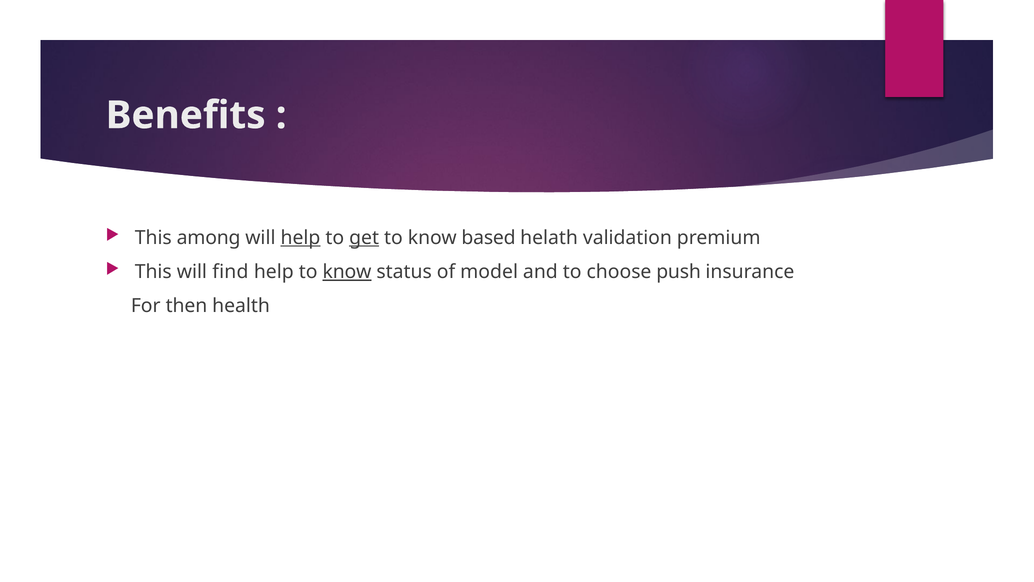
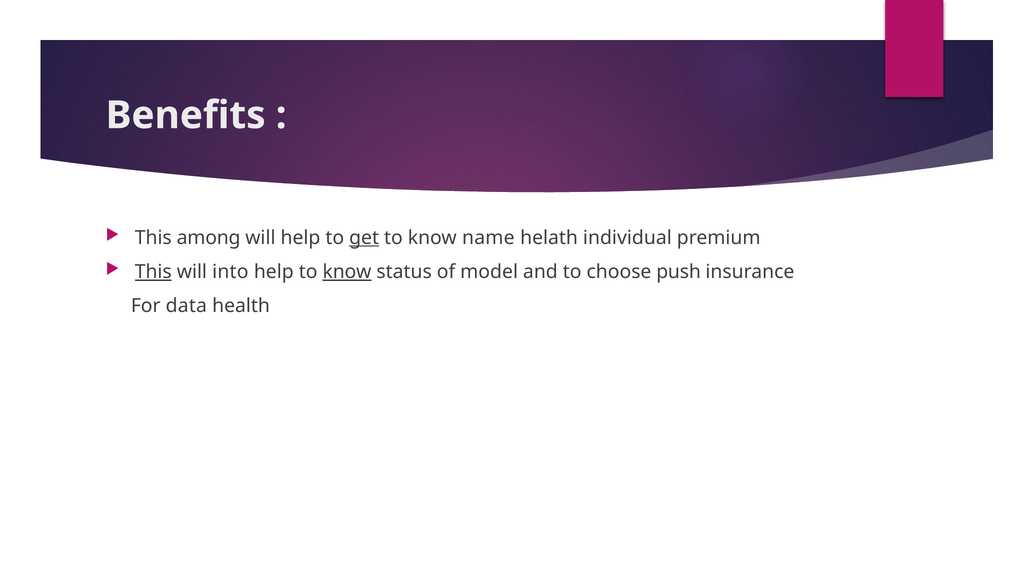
help underline: present -> none (301, 238)
based: based -> name (488, 238)
validation: validation -> individual (627, 238)
This underline: none -> present (153, 272)
find: find -> into (230, 272)
then: then -> data (186, 306)
